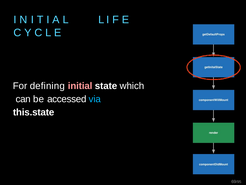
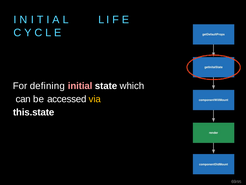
via colour: light blue -> yellow (95, 99)
